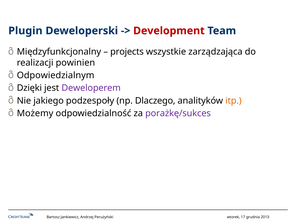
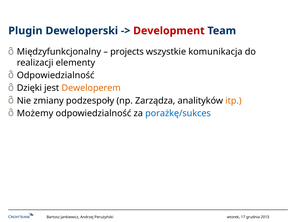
zarządzająca: zarządzająca -> komunikacja (215, 52)
powinien: powinien -> elementy (75, 63)
Odpowiedzialnym: Odpowiedzialnym -> Odpowiedzialność (56, 75)
Deweloperem colour: purple -> orange (91, 88)
jakiego: jakiego -> zmiany (49, 101)
Dlaczego: Dlaczego -> Zarządza (155, 101)
porażkę/sukces colour: purple -> blue (178, 113)
